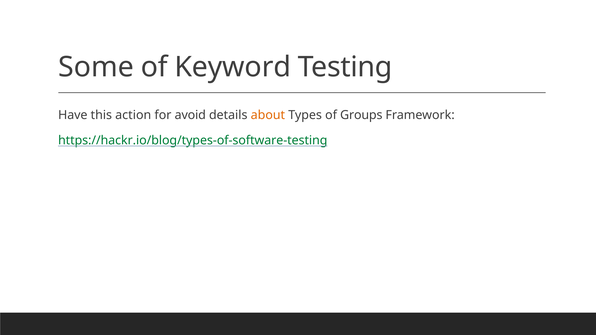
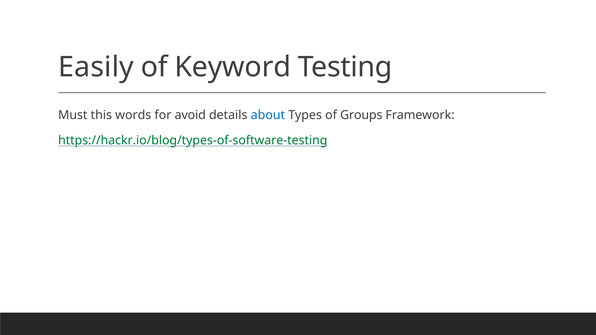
Some: Some -> Easily (96, 67)
Have: Have -> Must (73, 115)
action: action -> words (133, 115)
about colour: orange -> blue (268, 115)
